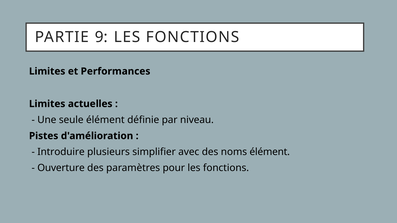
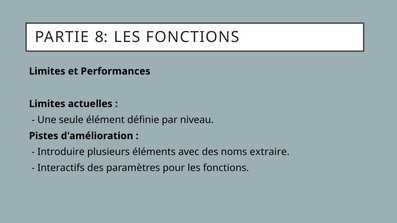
9: 9 -> 8 (101, 37)
simplifier: simplifier -> éléments (154, 152)
noms élément: élément -> extraire (270, 152)
Ouverture: Ouverture -> Interactifs (61, 168)
